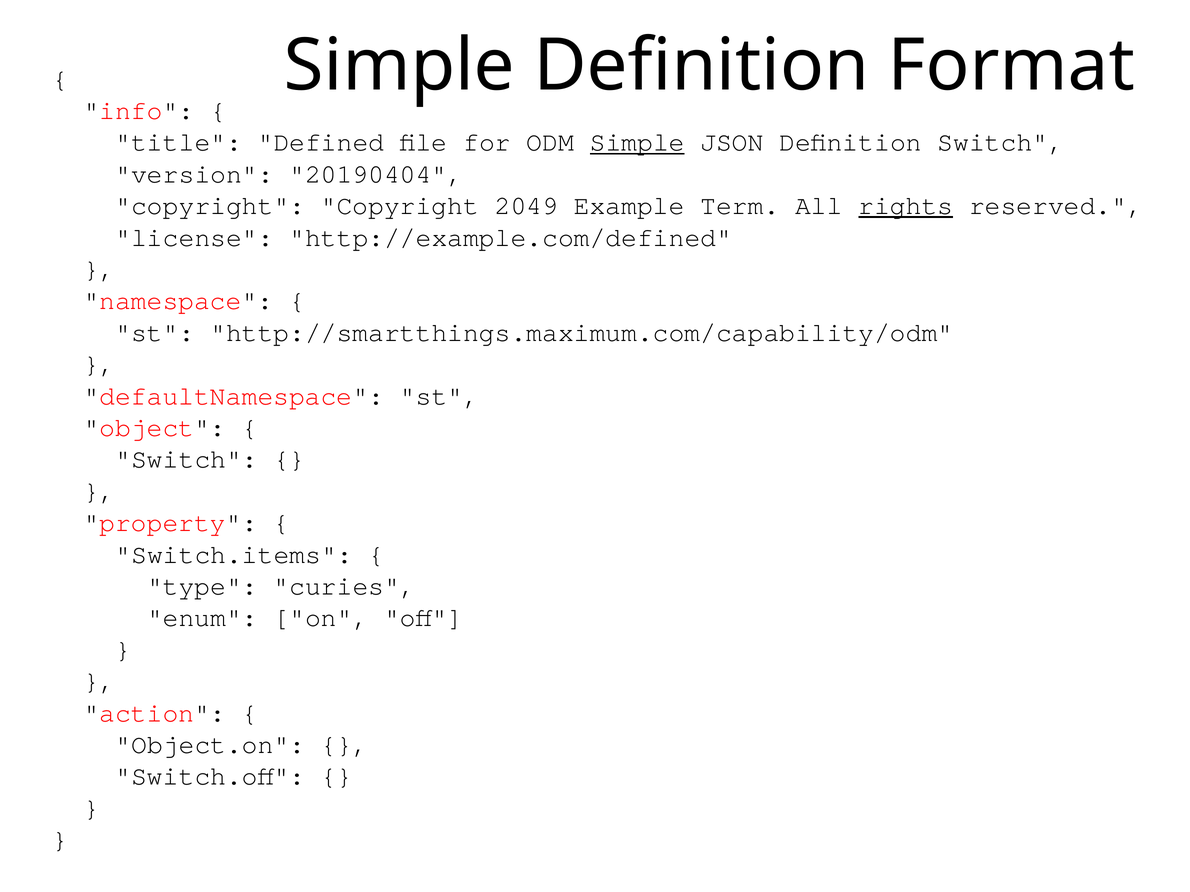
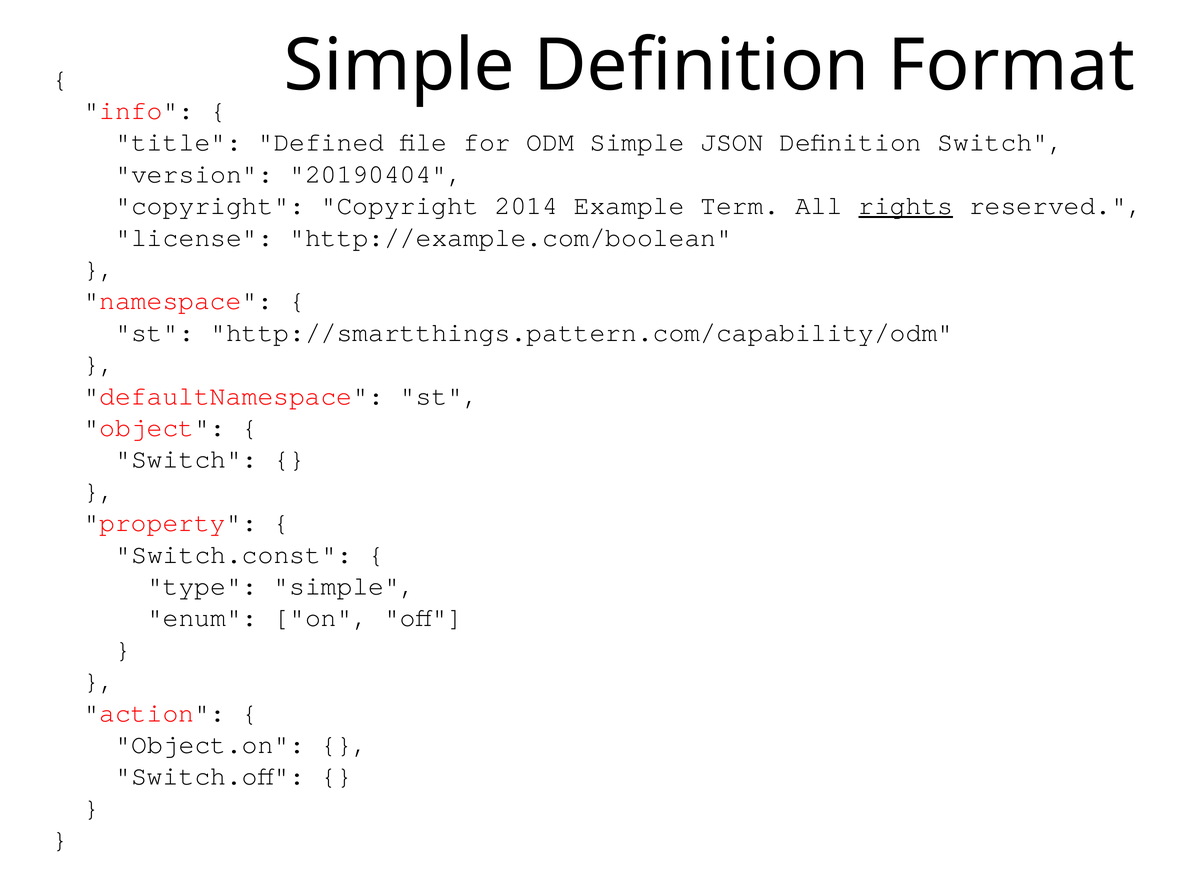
Simple underline: present -> none (637, 142)
2049: 2049 -> 2014 (526, 206)
http://example.com/defined: http://example.com/defined -> http://example.com/boolean (511, 237)
http://smartthings.maximum.com/capability/odm: http://smartthings.maximum.com/capability/odm -> http://smartthings.pattern.com/capability/odm (582, 333)
Switch.items: Switch.items -> Switch.const (234, 555)
type curies: curies -> simple (345, 586)
